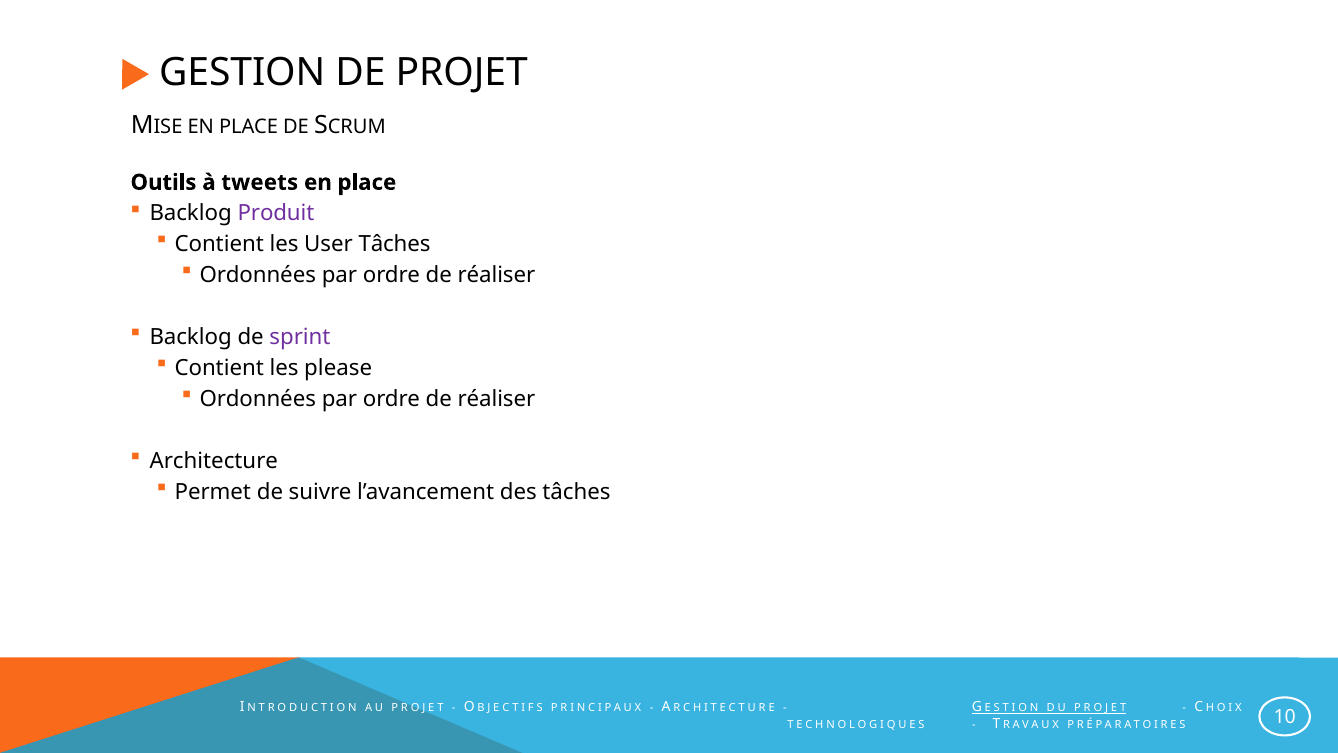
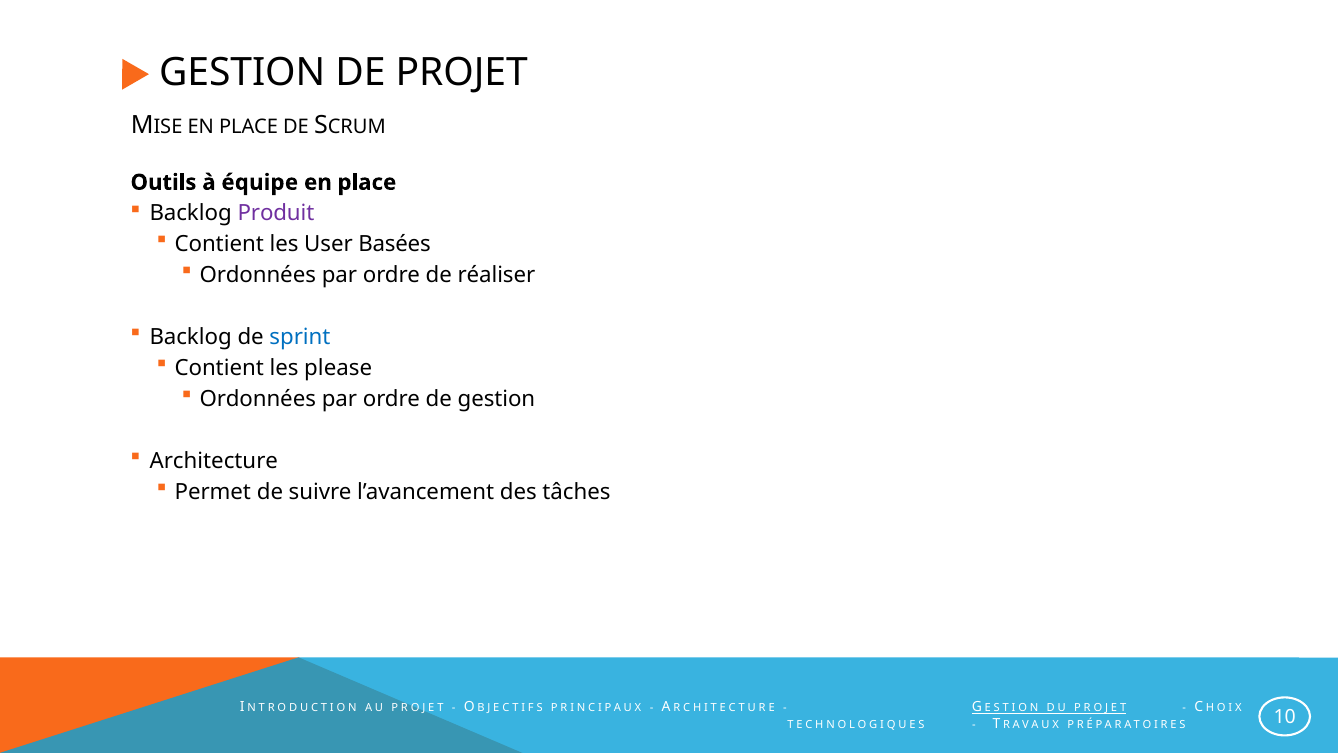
tweets: tweets -> équipe (260, 182)
User Tâches: Tâches -> Basées (395, 244)
sprint colour: purple -> blue (300, 337)
réaliser: réaliser -> gestion (496, 399)
